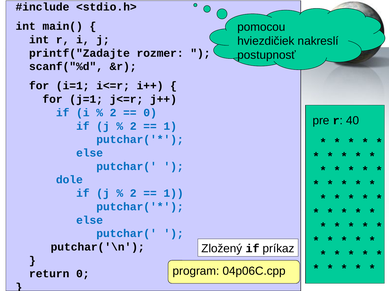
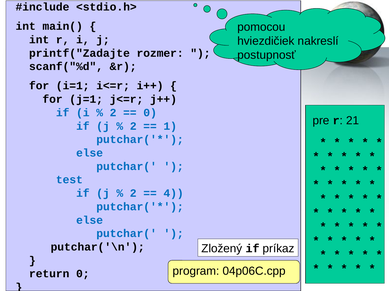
40: 40 -> 21 (353, 121)
dole: dole -> test (69, 180)
1: 1 -> 4 (174, 193)
